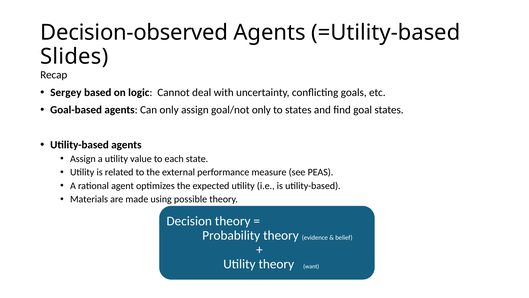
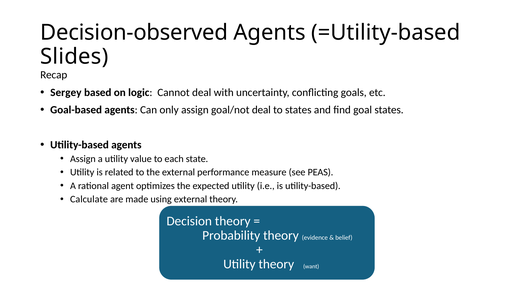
goal/not only: only -> deal (261, 110)
Materials: Materials -> Calculate (89, 199)
using possible: possible -> external (191, 199)
